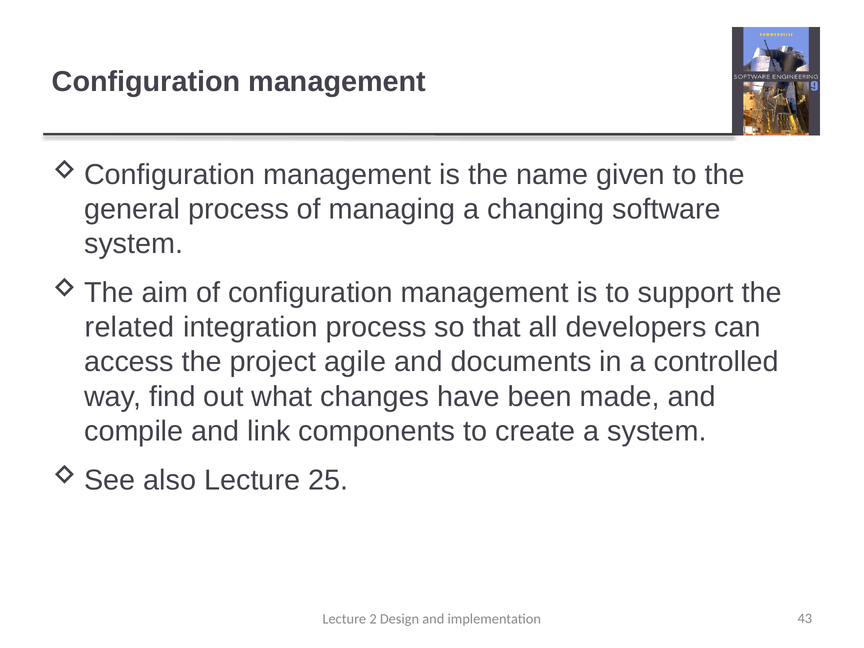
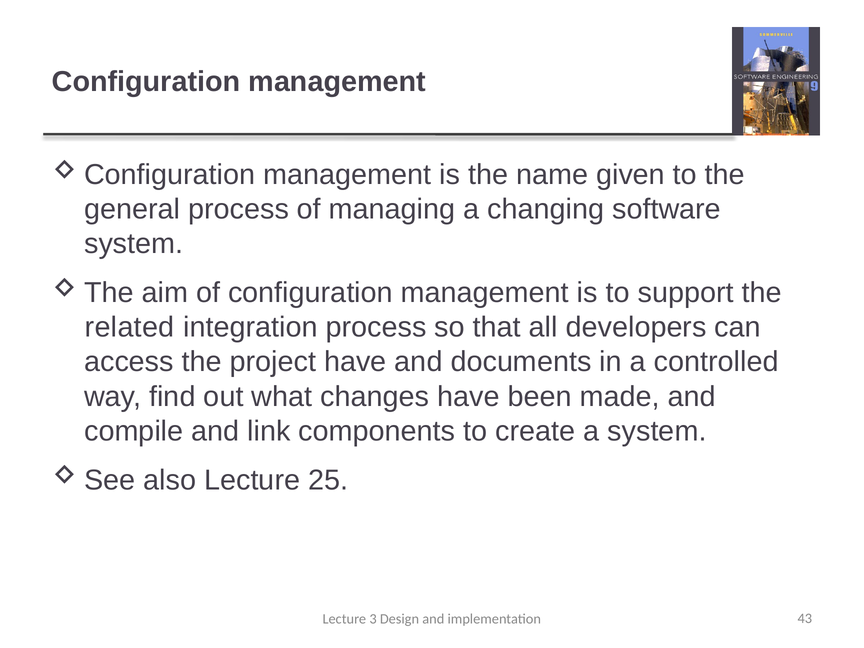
project agile: agile -> have (355, 362)
2: 2 -> 3 (373, 619)
